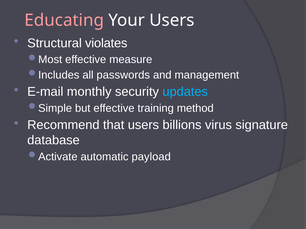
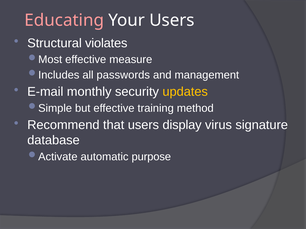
updates colour: light blue -> yellow (185, 92)
billions: billions -> display (182, 125)
payload: payload -> purpose (151, 157)
